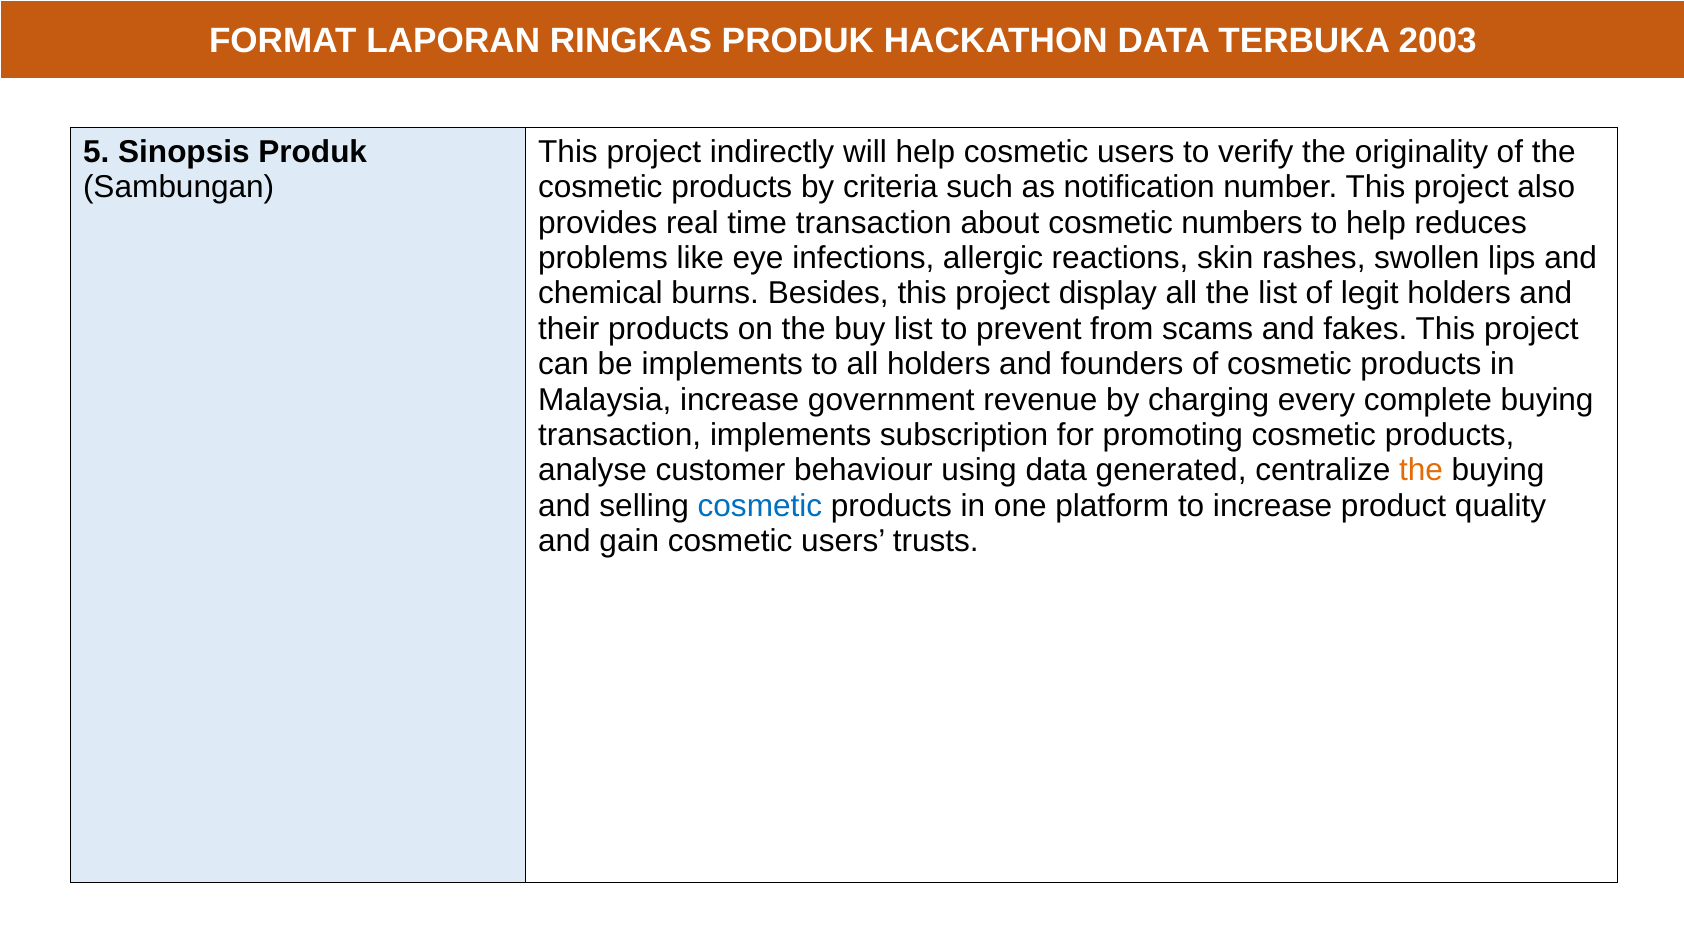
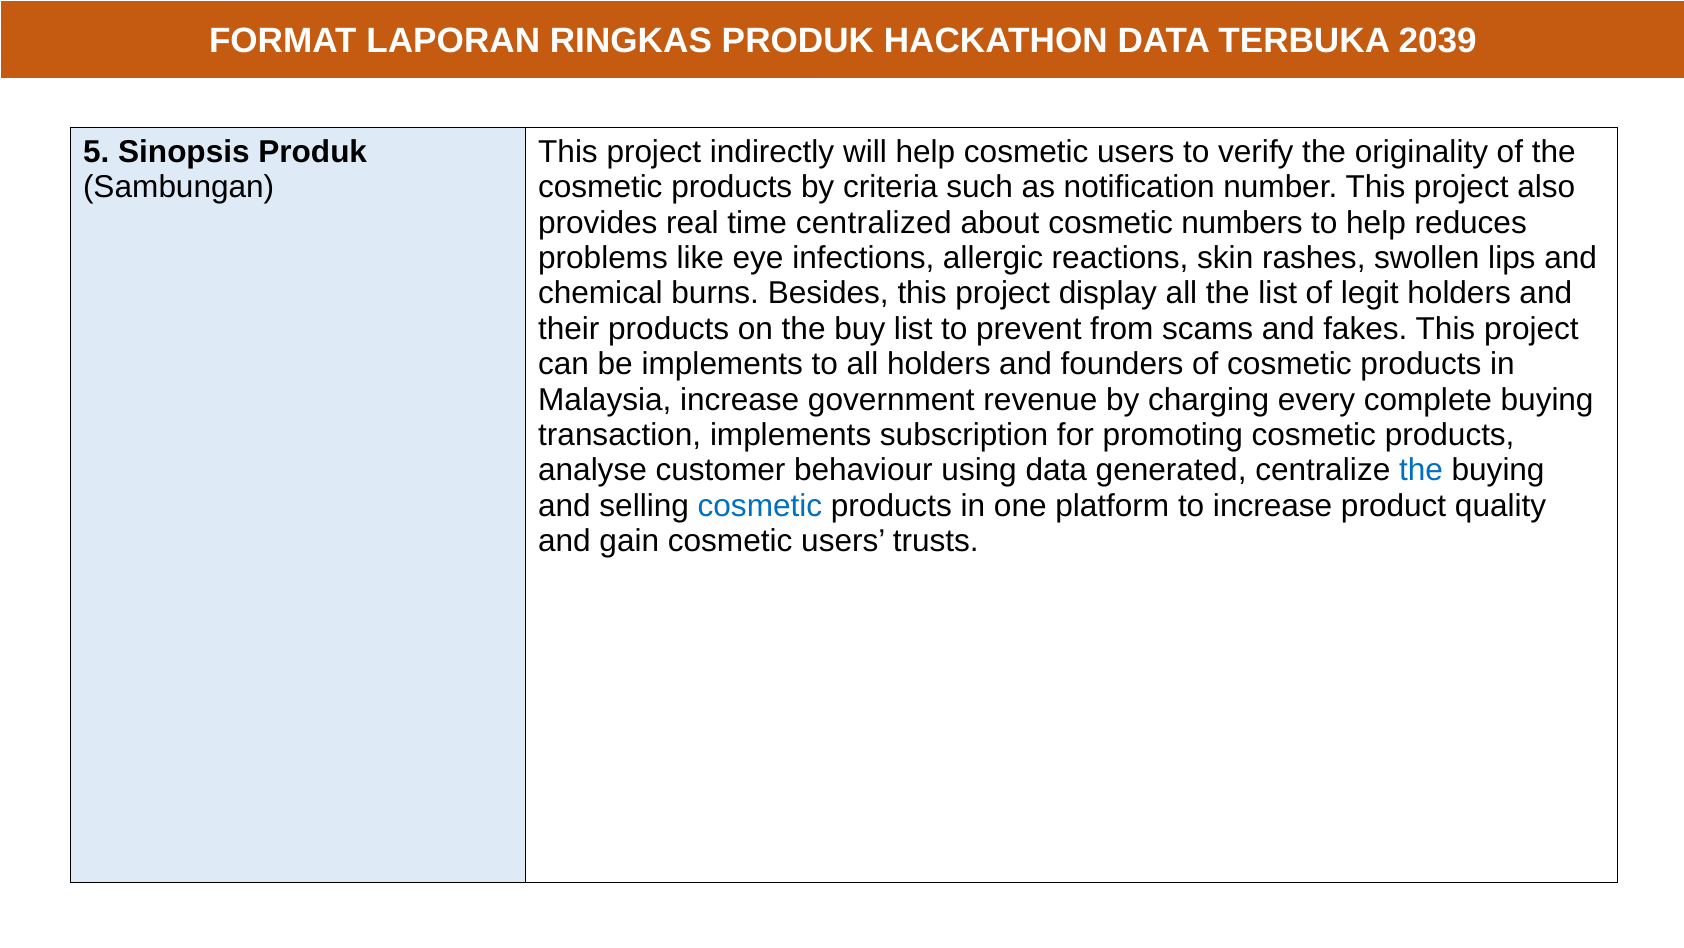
2003: 2003 -> 2039 (1438, 41)
time transaction: transaction -> centralized (874, 222)
the colour: orange -> blue (1421, 470)
